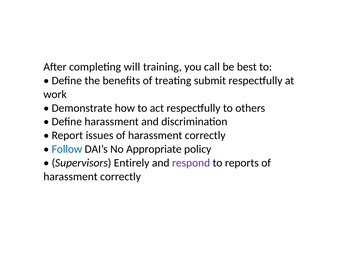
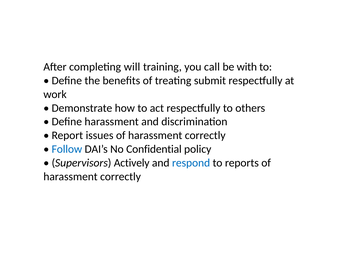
best: best -> with (247, 67)
Appropriate: Appropriate -> Confidential (154, 149)
Entirely: Entirely -> Actively (132, 163)
respond colour: purple -> blue (191, 163)
